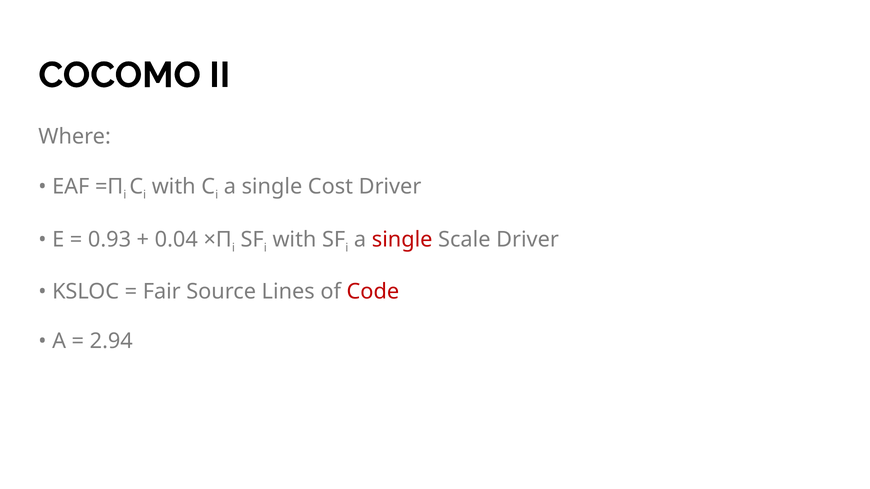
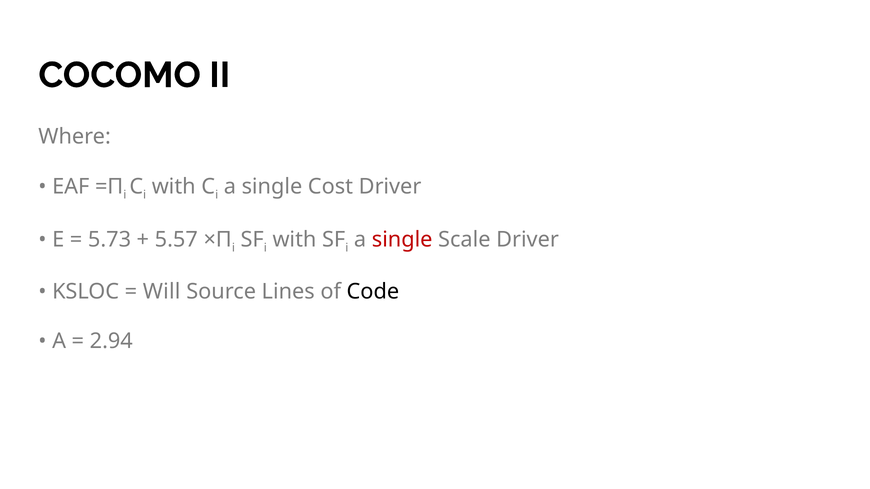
0.93: 0.93 -> 5.73 (110, 240)
0.04: 0.04 -> 5.57 (176, 240)
Fair: Fair -> Will (162, 292)
Code colour: red -> black (373, 292)
